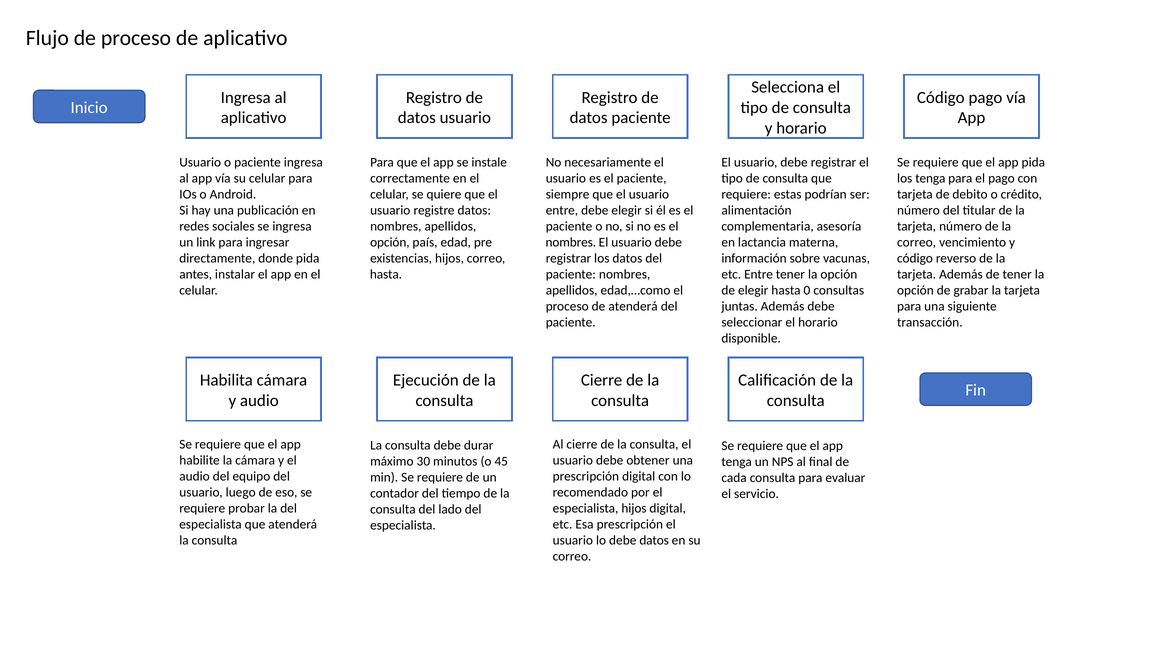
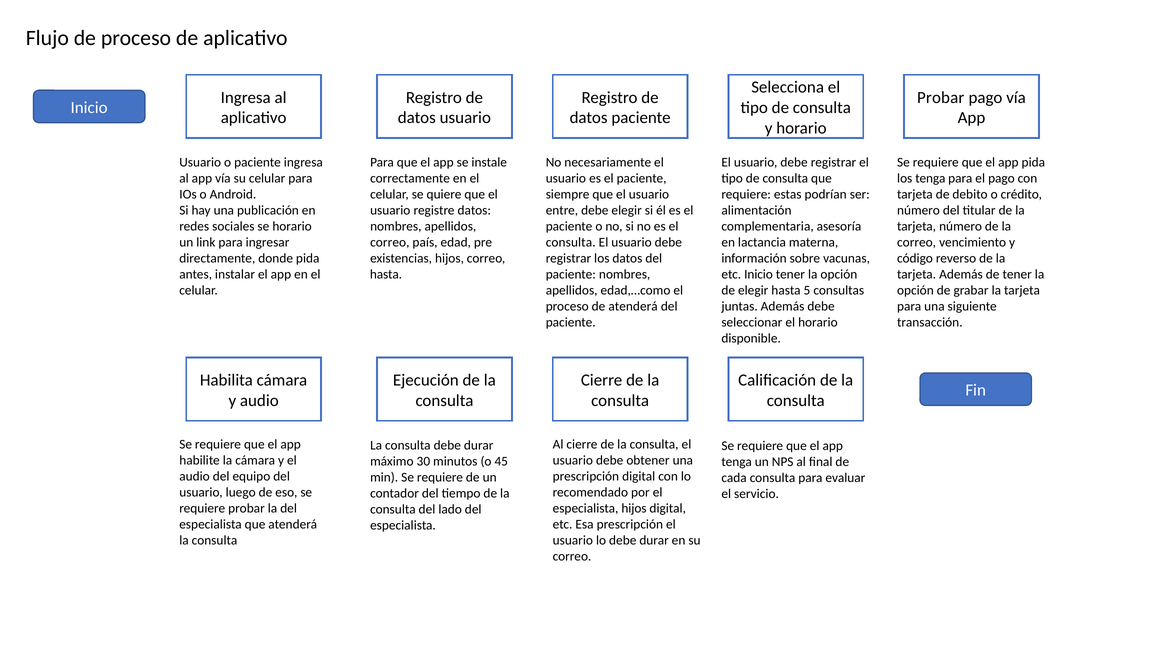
Código: Código -> Probar (941, 97)
se ingresa: ingresa -> horario (292, 226)
opción: opción -> correo (390, 242)
nombres: nombres -> consulta (571, 242)
etc Entre: Entre -> Inicio (759, 274)
0: 0 -> 5 (807, 290)
lo debe datos: datos -> durar (654, 540)
